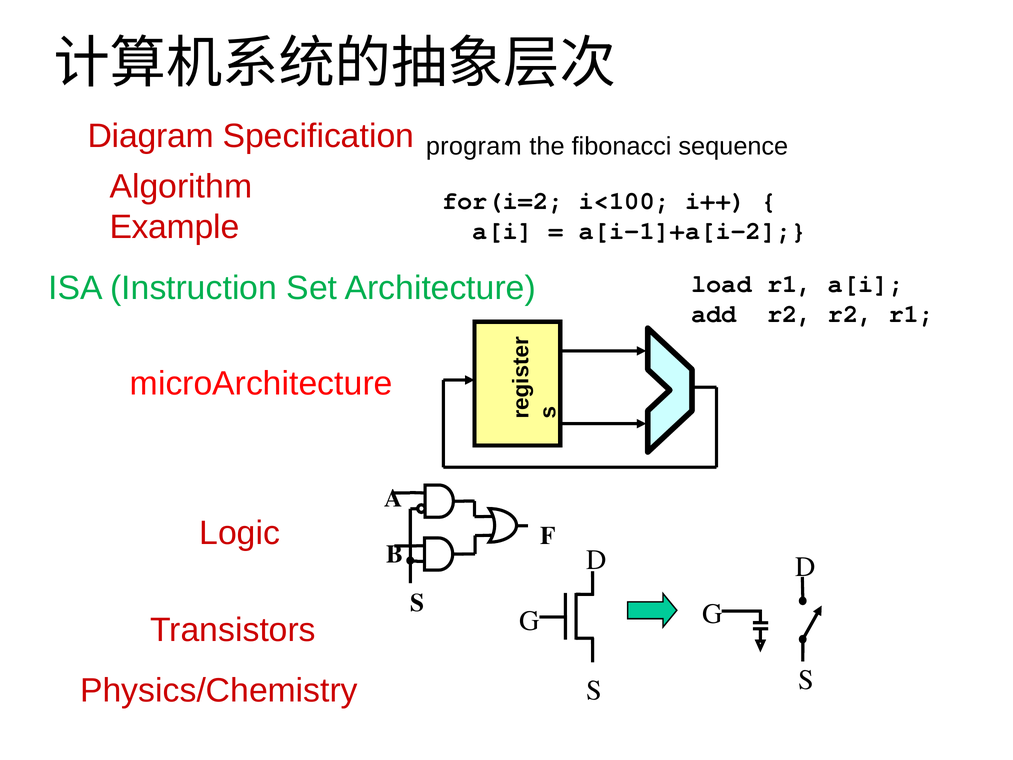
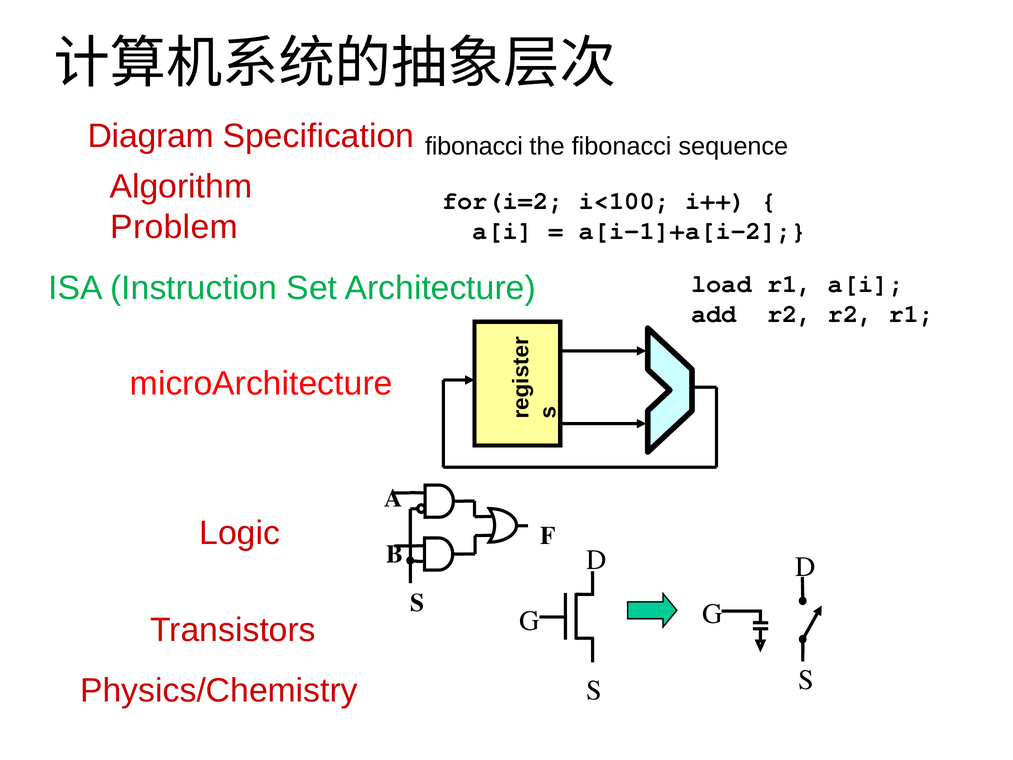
program: program -> fibonacci (474, 147)
Example: Example -> Problem (174, 227)
